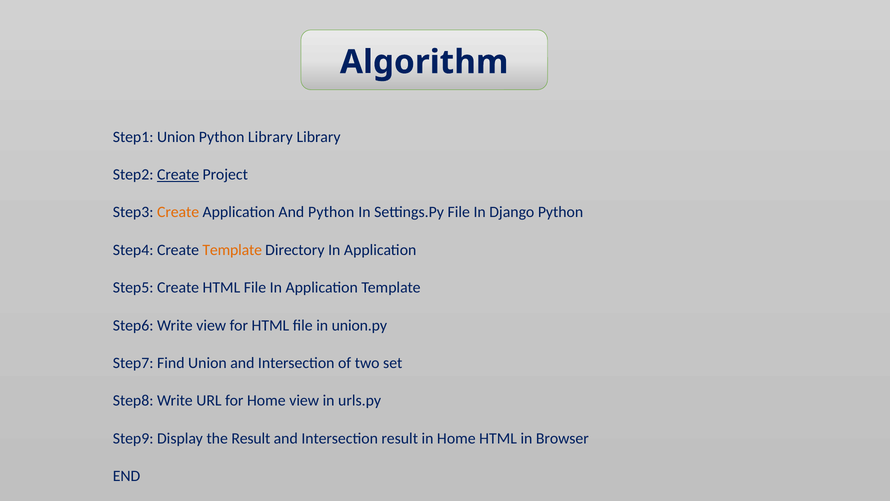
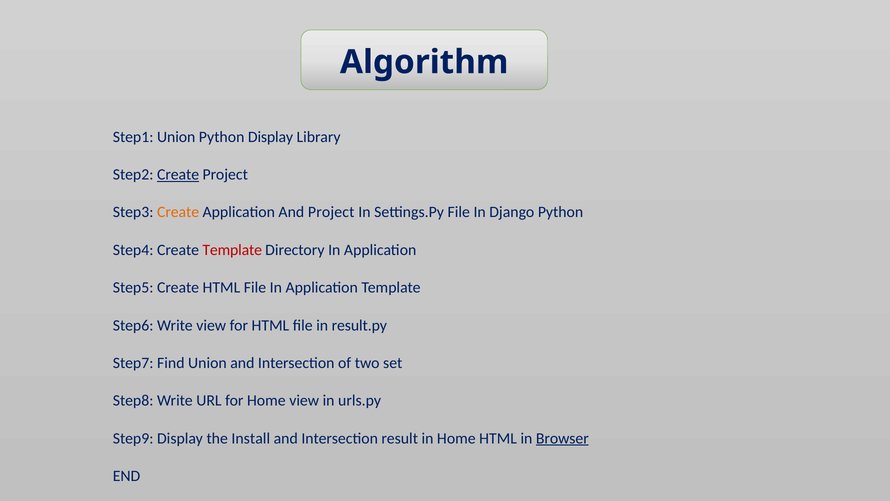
Python Library: Library -> Display (271, 137)
And Python: Python -> Project (331, 212)
Template colour: orange -> red (232, 250)
union.py: union.py -> result.py (359, 325)
the Result: Result -> Install (251, 438)
Browser underline: none -> present (562, 438)
